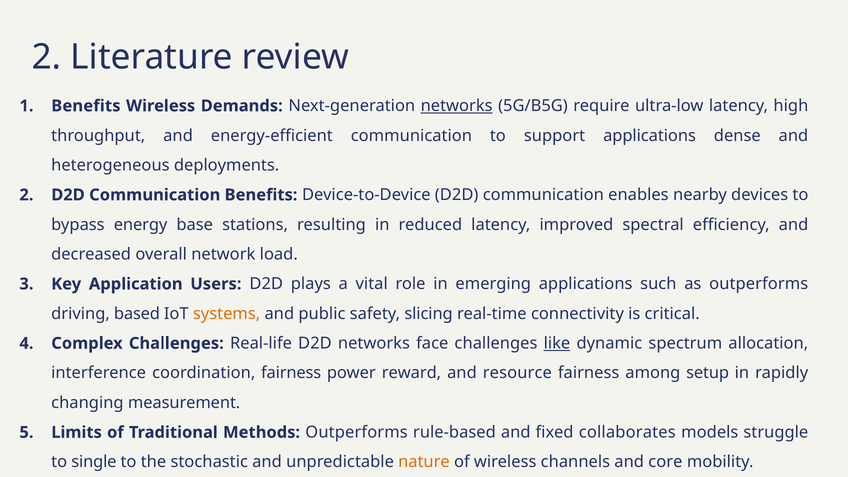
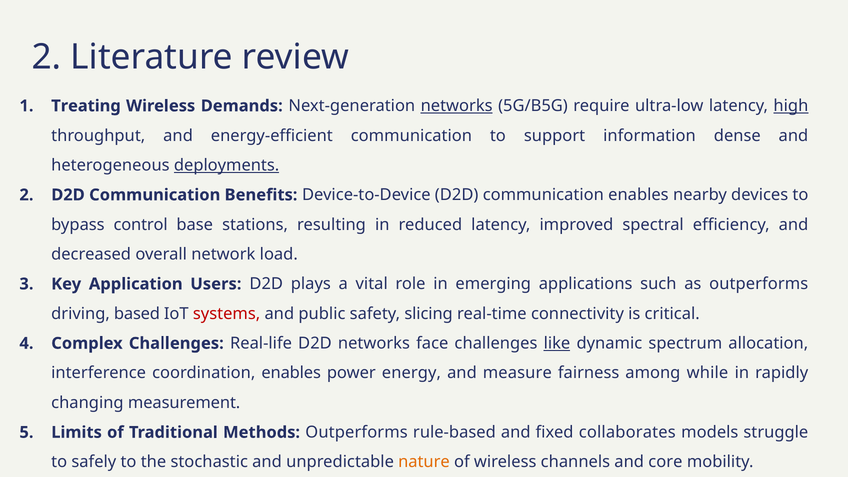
Benefits: Benefits -> Treating (86, 106)
high underline: none -> present (791, 106)
support applications: applications -> information (649, 136)
deployments underline: none -> present (227, 165)
energy: energy -> control (141, 225)
systems colour: orange -> red (227, 314)
coordination fairness: fairness -> enables (291, 373)
reward: reward -> energy (411, 373)
resource: resource -> measure (517, 373)
setup: setup -> while (707, 373)
single: single -> safely (94, 462)
